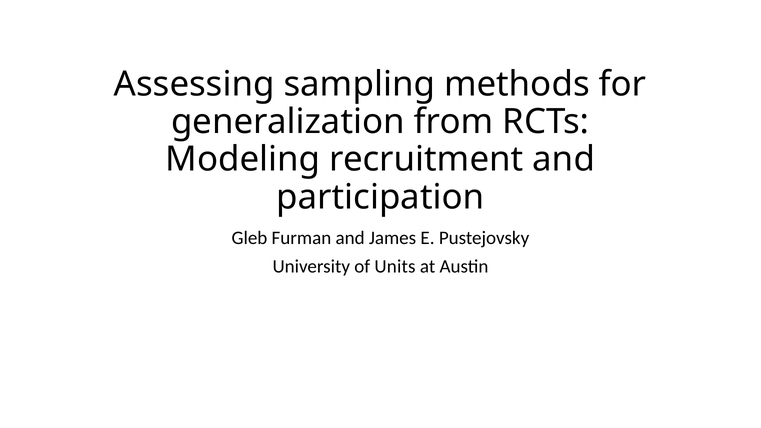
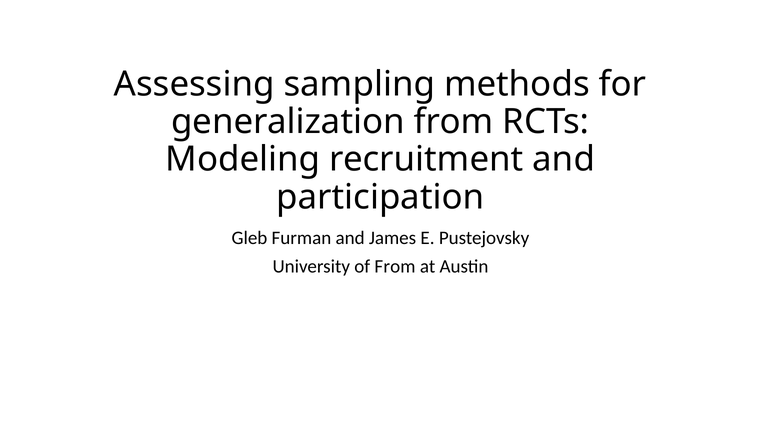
of Units: Units -> From (395, 266)
